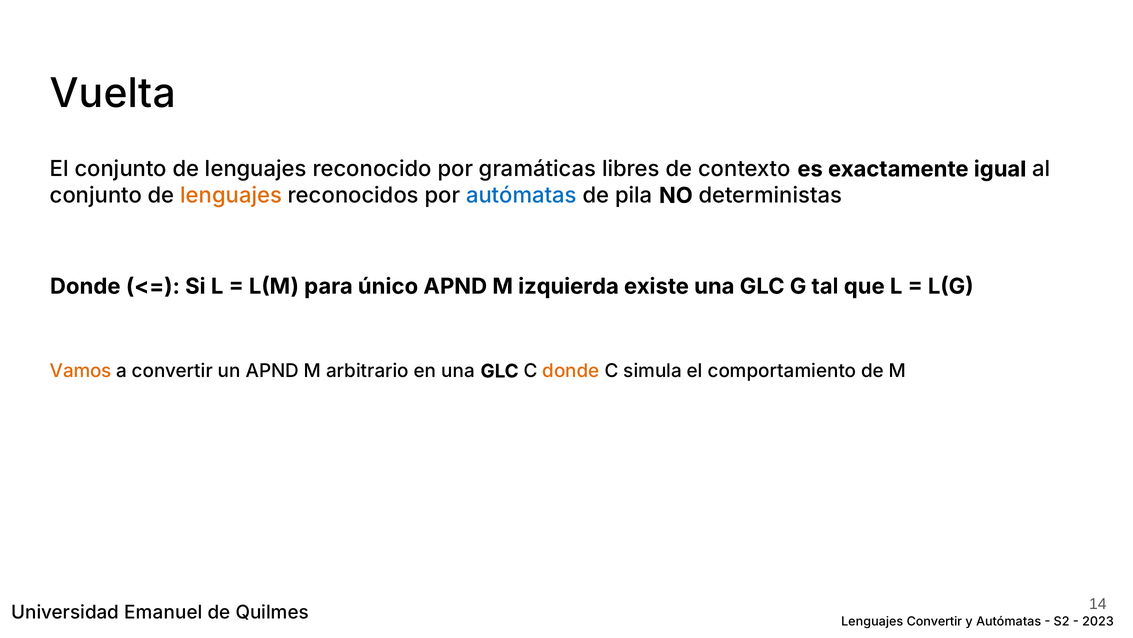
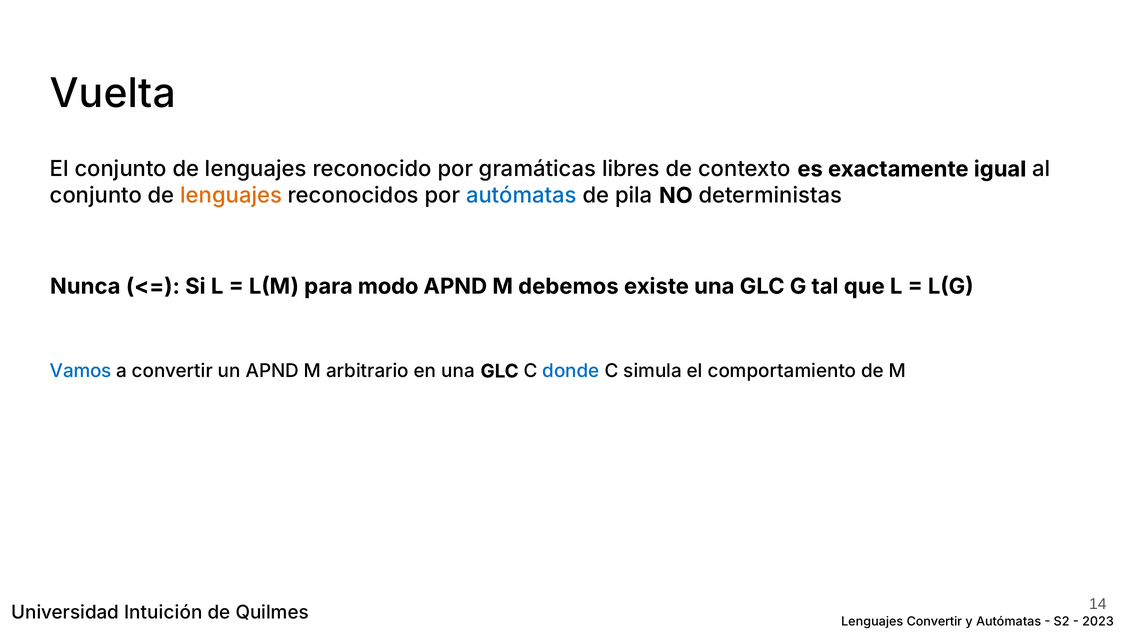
Donde: Donde -> Nunca (85, 286)
único: único -> modo (388, 286)
izquierda: izquierda -> debemos (568, 286)
Vamos colour: orange -> blue (81, 371)
donde colour: orange -> blue (571, 371)
Emanuel: Emanuel -> Intuición (163, 612)
